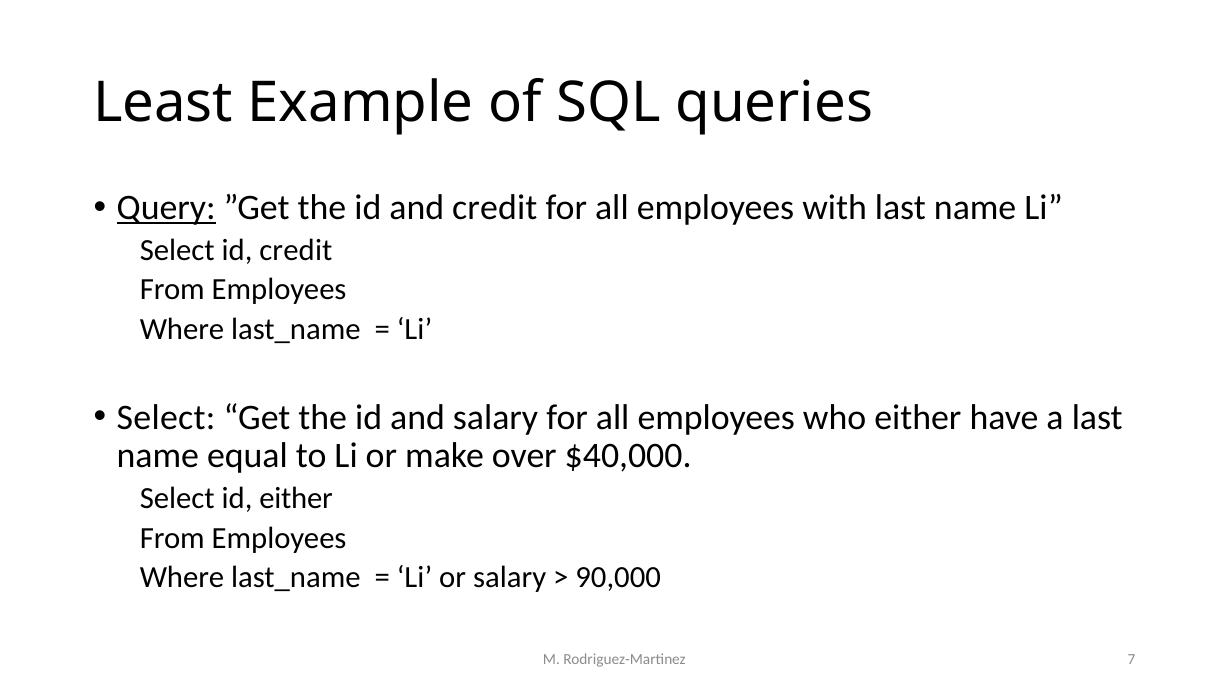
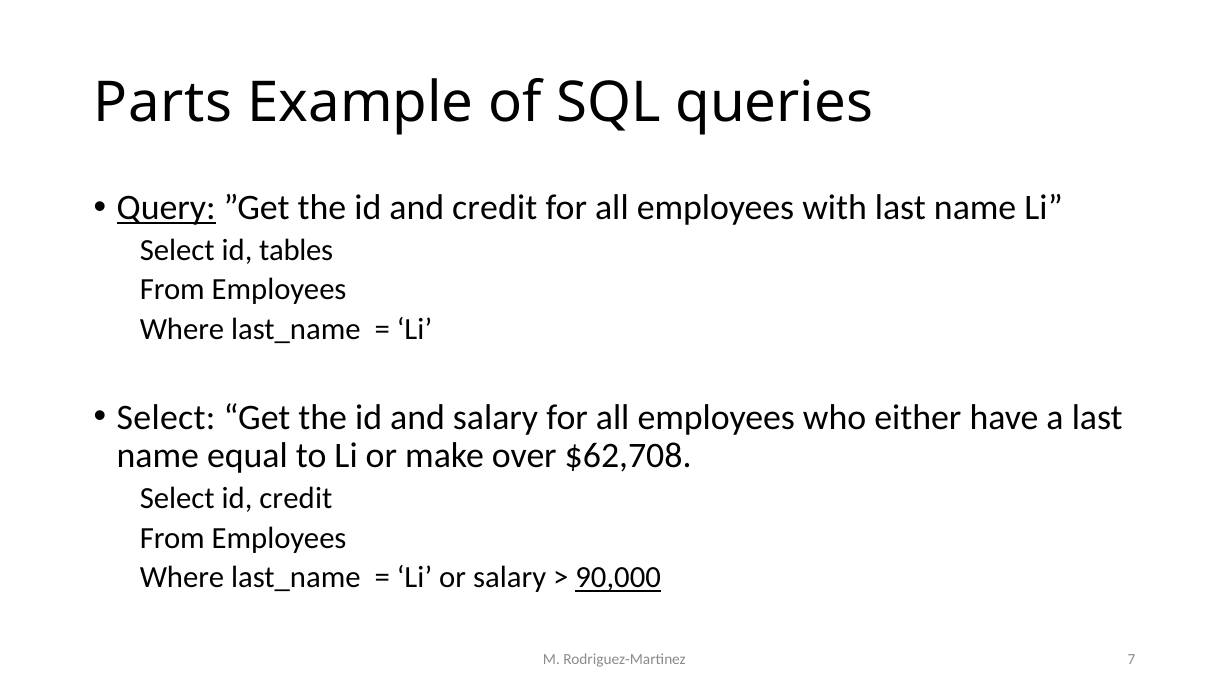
Least: Least -> Parts (163, 103)
id credit: credit -> tables (296, 250)
$40,000: $40,000 -> $62,708 (628, 456)
id either: either -> credit (296, 499)
90,000 underline: none -> present (618, 578)
